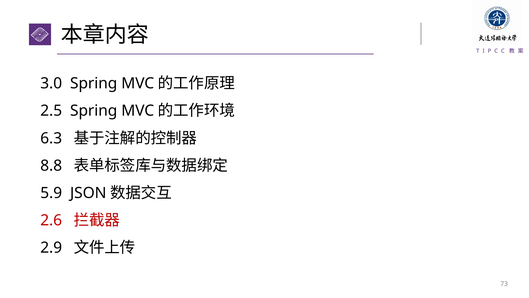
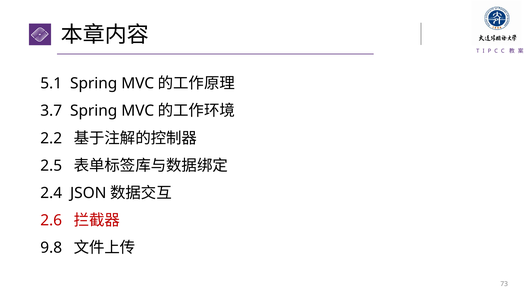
3.0: 3.0 -> 5.1 (51, 83)
2.5: 2.5 -> 3.7 (51, 111)
6.3: 6.3 -> 2.2 (51, 138)
8.8: 8.8 -> 2.5 (51, 165)
5.9: 5.9 -> 2.4 (51, 193)
2.9: 2.9 -> 9.8 (51, 247)
